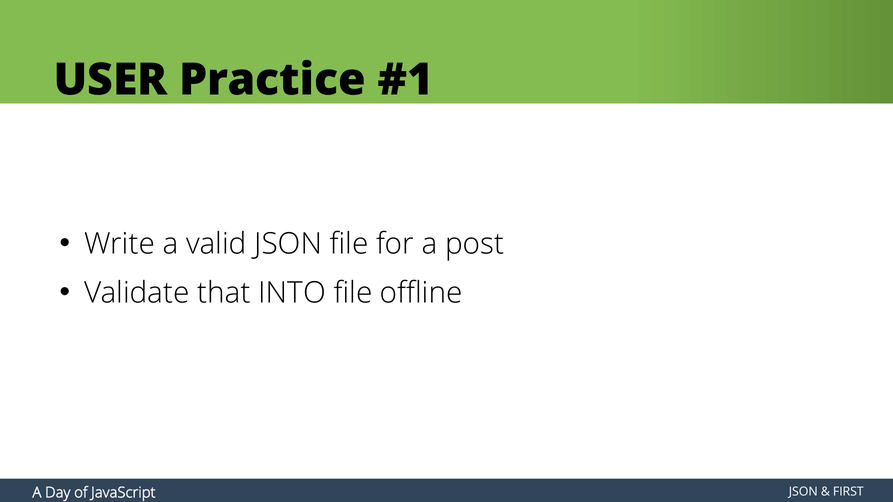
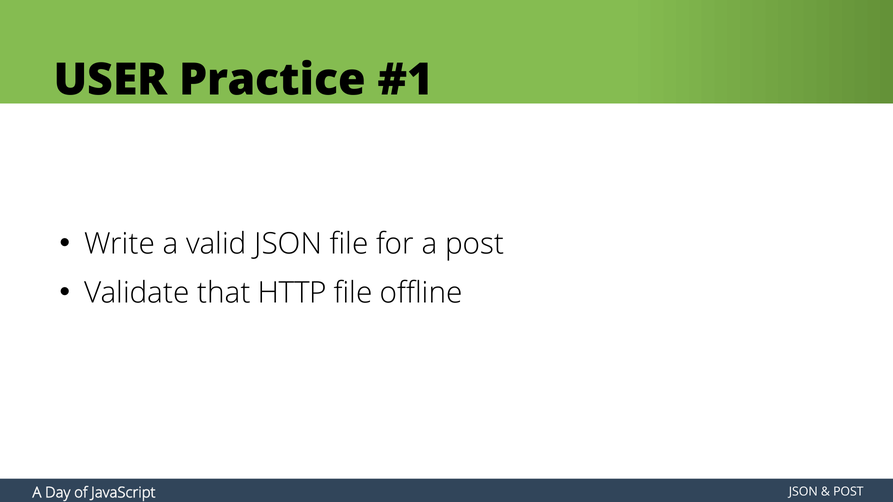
INTO: INTO -> HTTP (292, 293)
FIRST: FIRST -> POST (848, 492)
